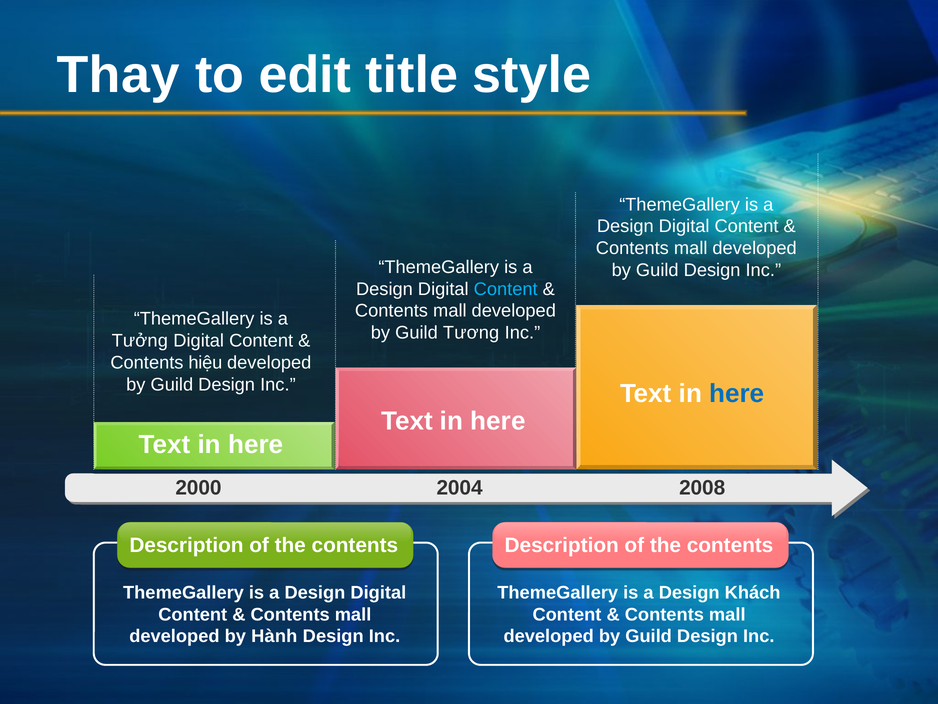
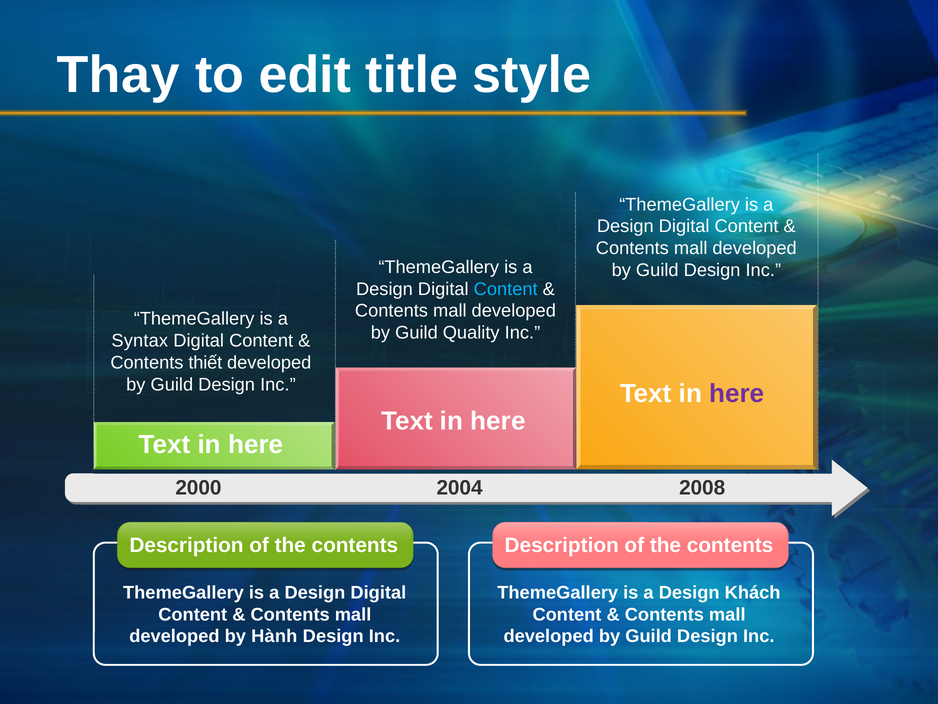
Tương: Tương -> Quality (471, 333)
Tưởng: Tưởng -> Syntax (140, 341)
hiệu: hiệu -> thiết (205, 363)
here colour: blue -> purple (737, 393)
